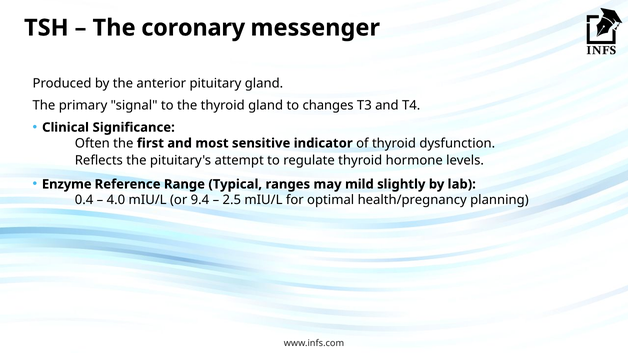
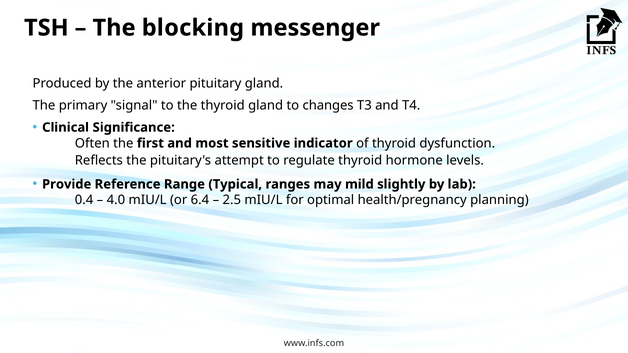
coronary: coronary -> blocking (193, 28)
Enzyme: Enzyme -> Provide (67, 184)
9.4: 9.4 -> 6.4 (200, 200)
